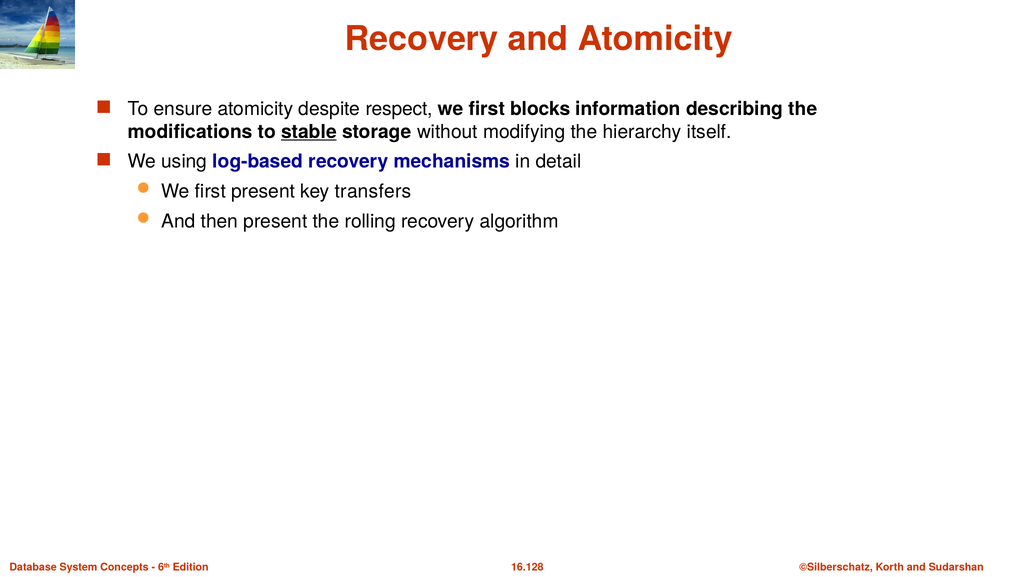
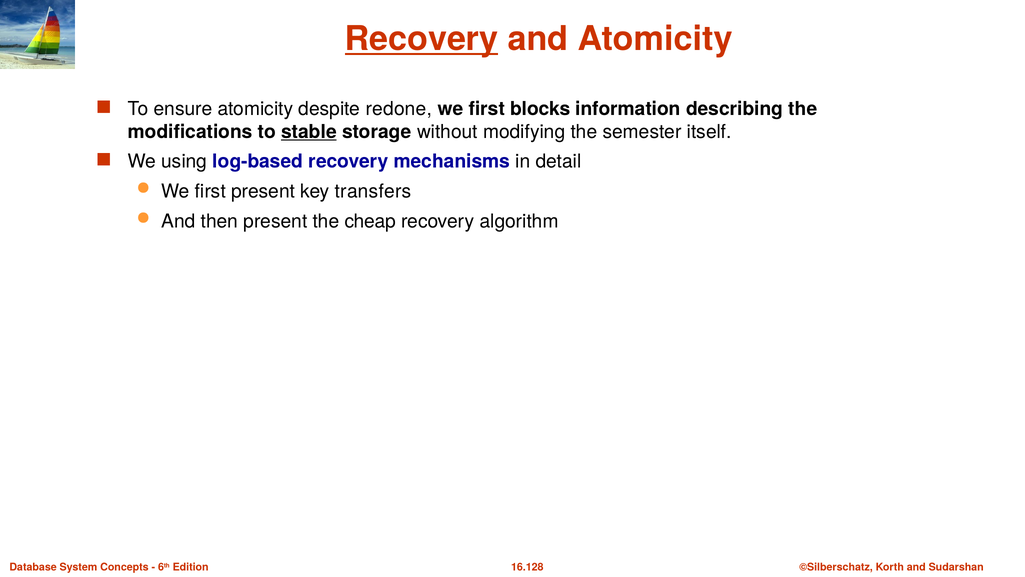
Recovery underline: none -> present (421, 39)
respect: respect -> redone (399, 109)
hierarchy: hierarchy -> semester (642, 132)
rolling: rolling -> cheap (370, 221)
